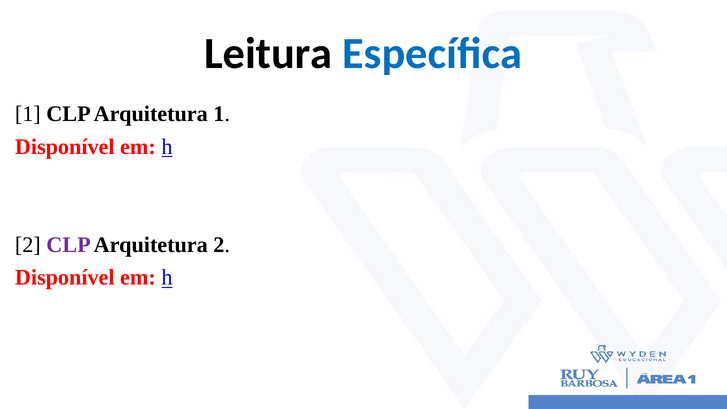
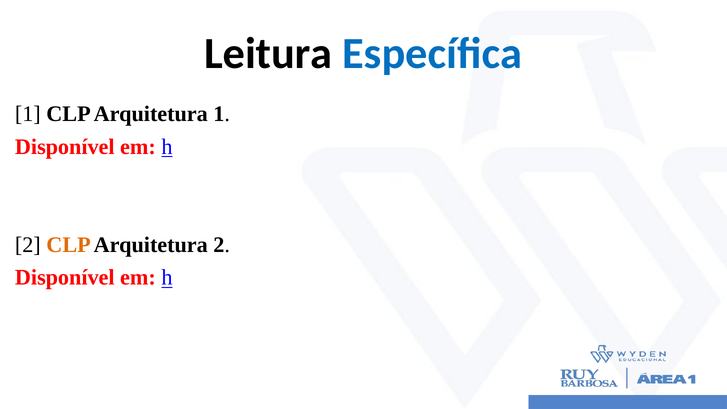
CLP colour: purple -> orange (69, 245)
